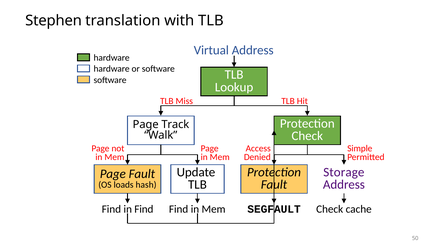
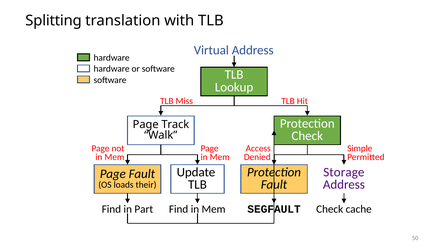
Stephen: Stephen -> Splitting (54, 21)
hash: hash -> their (146, 185)
in Find: Find -> Part (144, 209)
